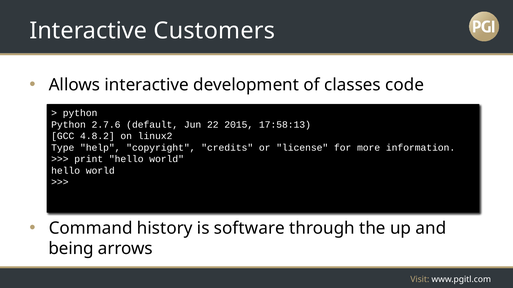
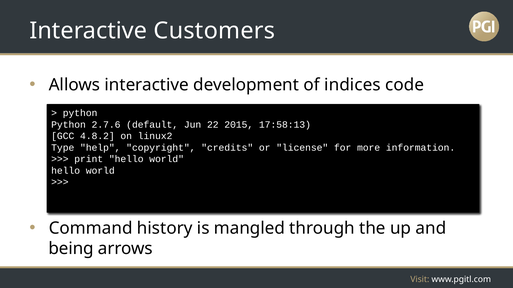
classes: classes -> indices (352, 85)
software: software -> mangled (249, 229)
